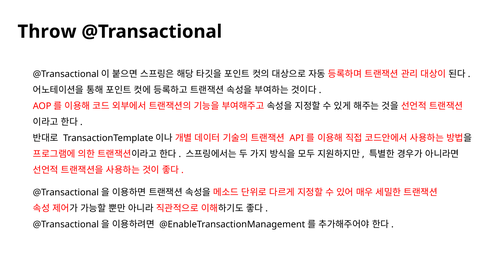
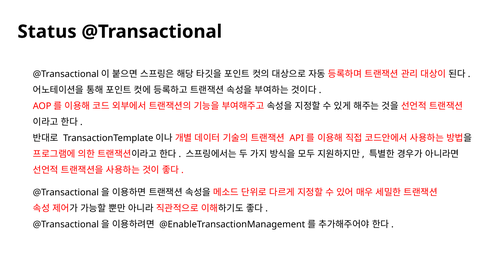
Throw: Throw -> Status (47, 32)
